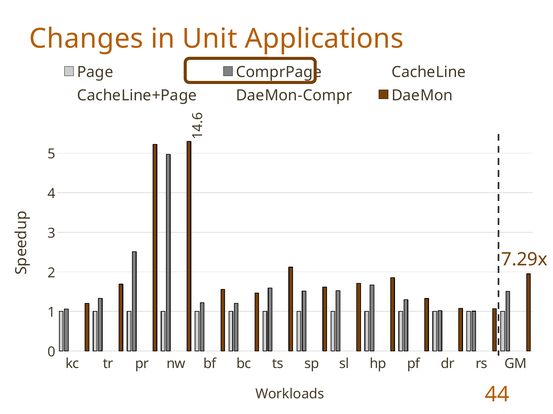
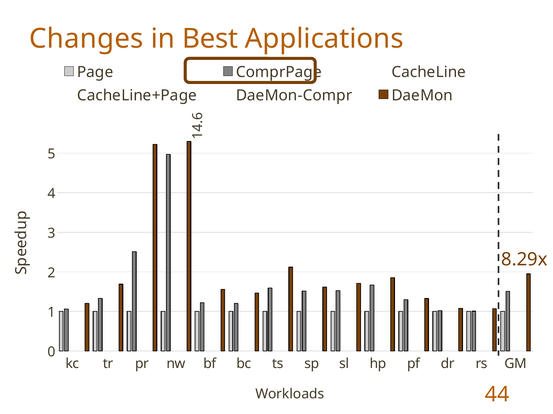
Unit: Unit -> Best (210, 39)
7.29x: 7.29x -> 8.29x (524, 260)
